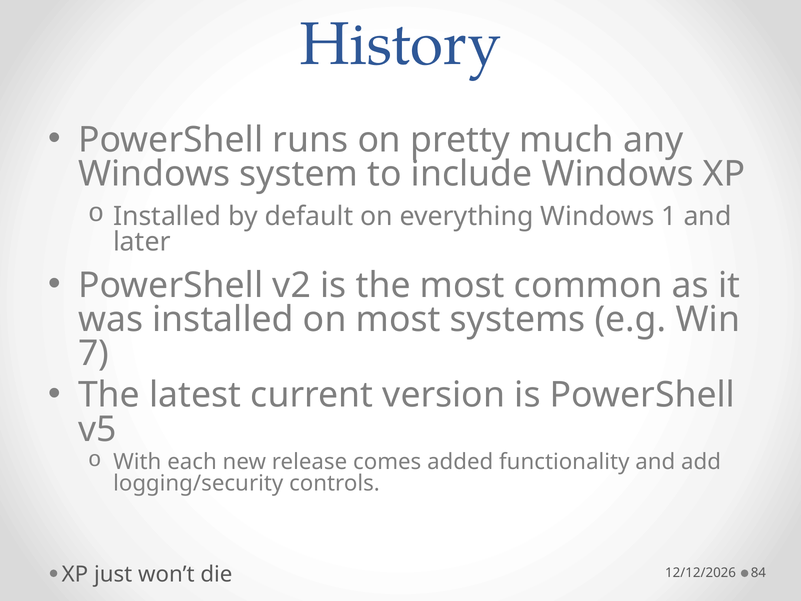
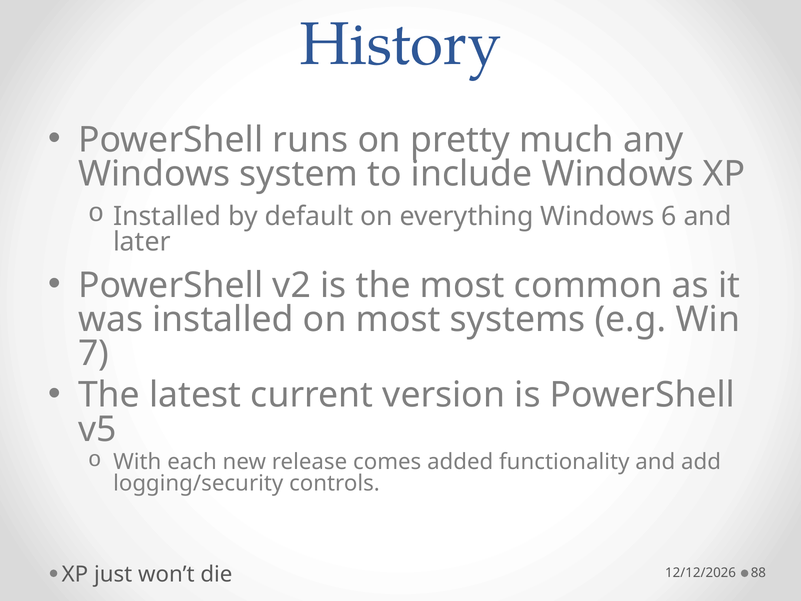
1: 1 -> 6 (669, 216)
84: 84 -> 88 (758, 573)
